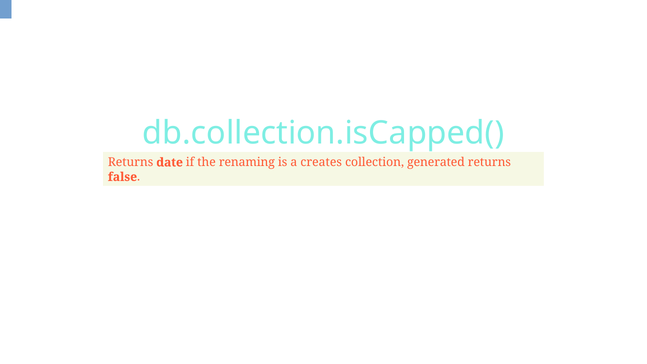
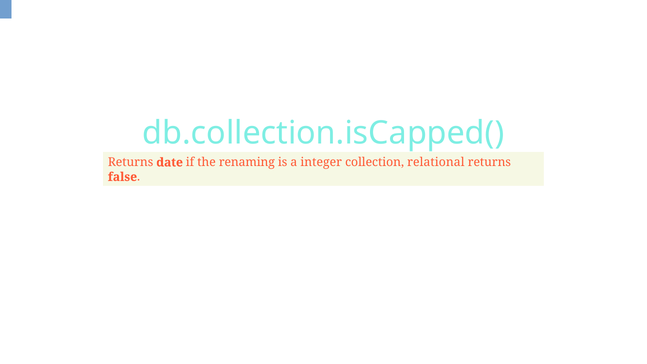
creates: creates -> integer (321, 162)
generated: generated -> relational (436, 162)
